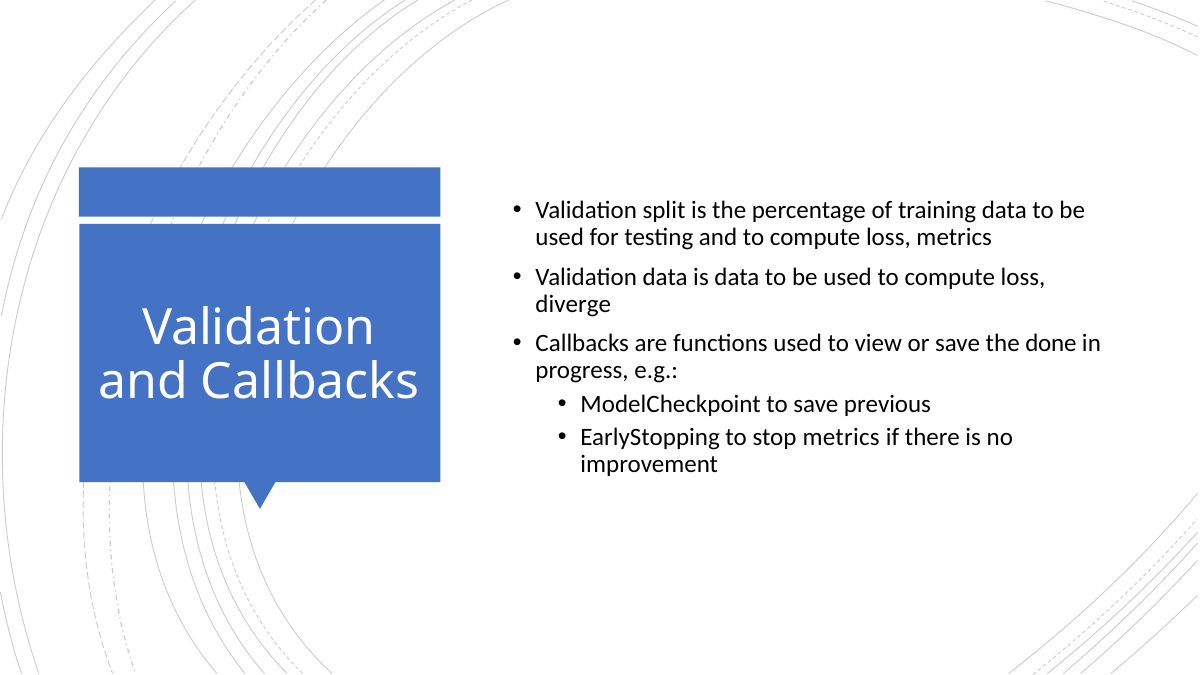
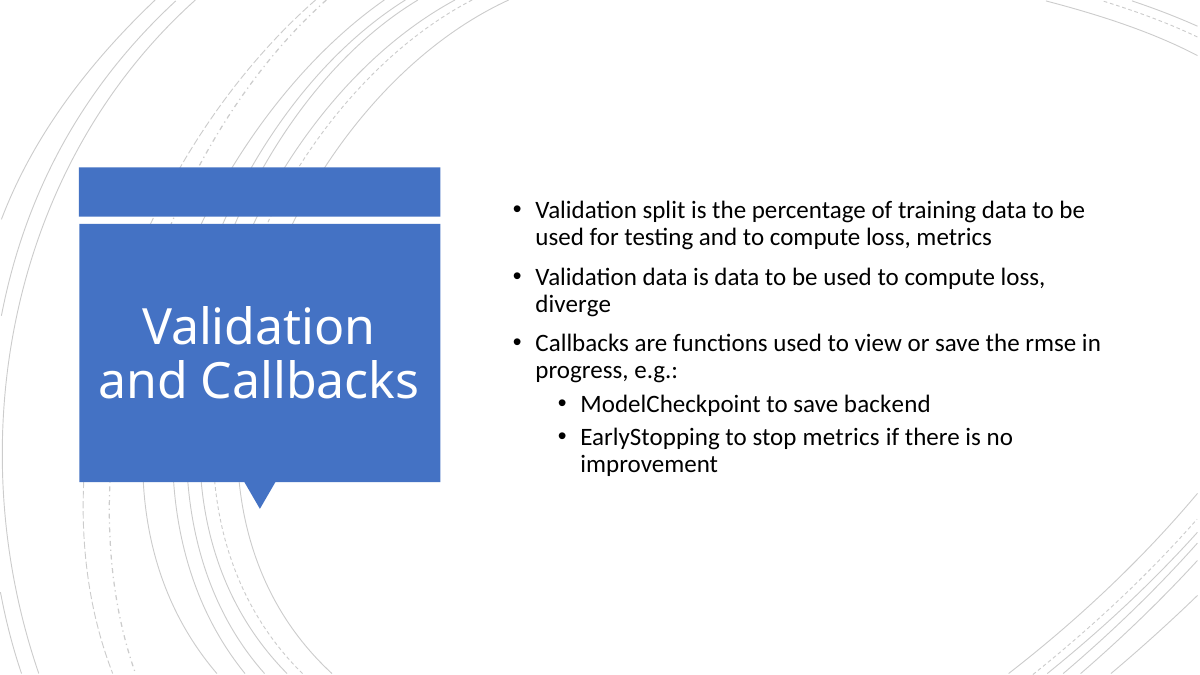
done: done -> rmse (1051, 344)
previous: previous -> backend (887, 404)
